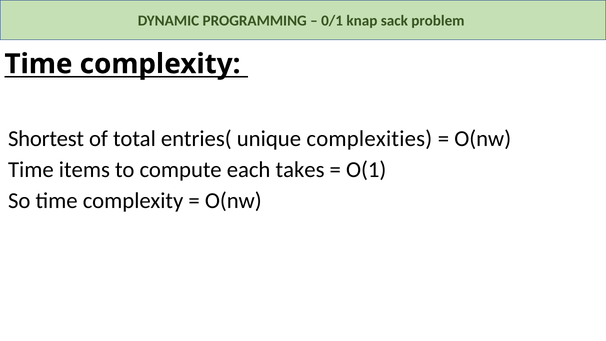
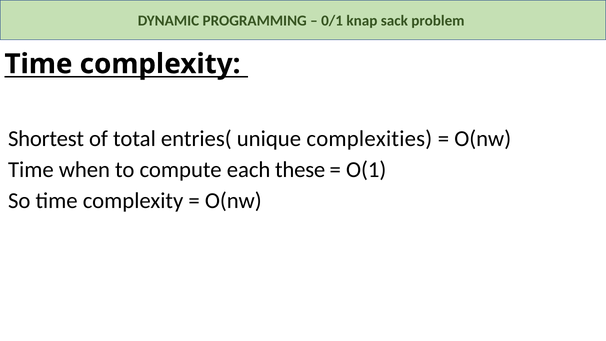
items: items -> when (84, 170)
takes: takes -> these (300, 170)
